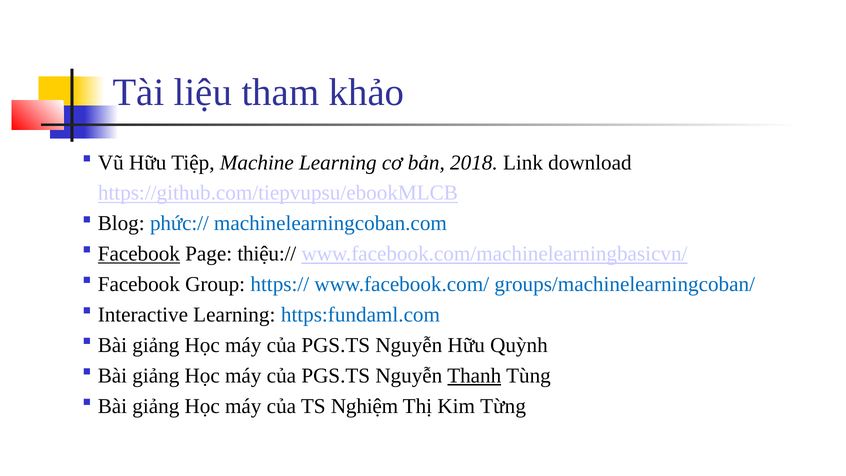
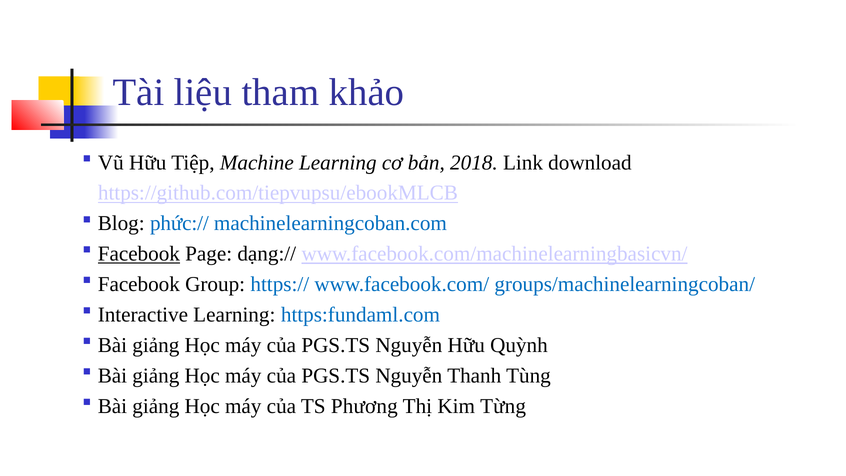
thiệu://: thiệu:// -> dạng:// (267, 254)
Thanh underline: present -> none (474, 376)
Nghiệm: Nghiệm -> Phương (364, 406)
